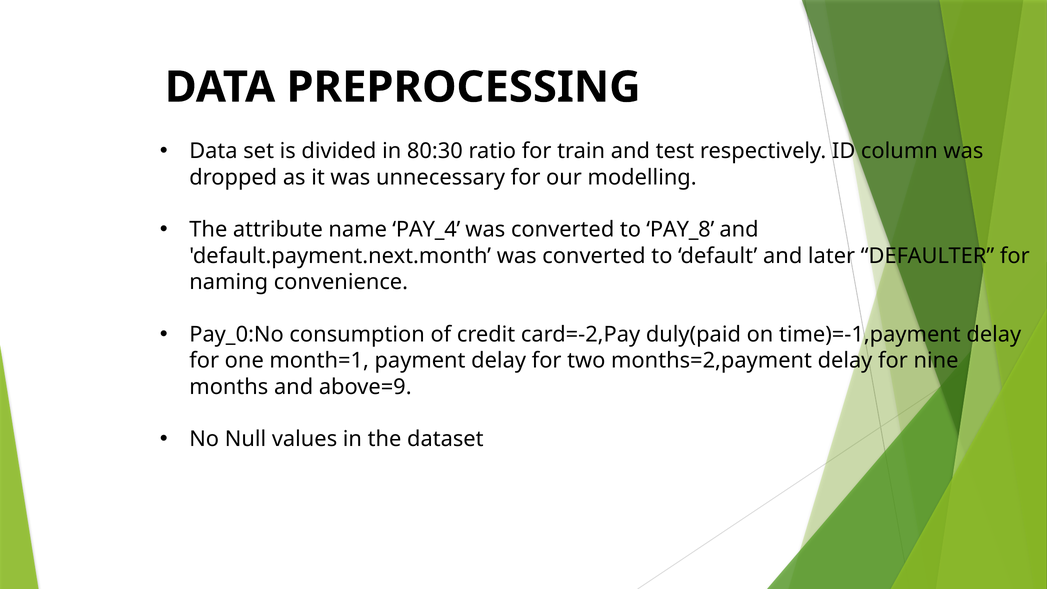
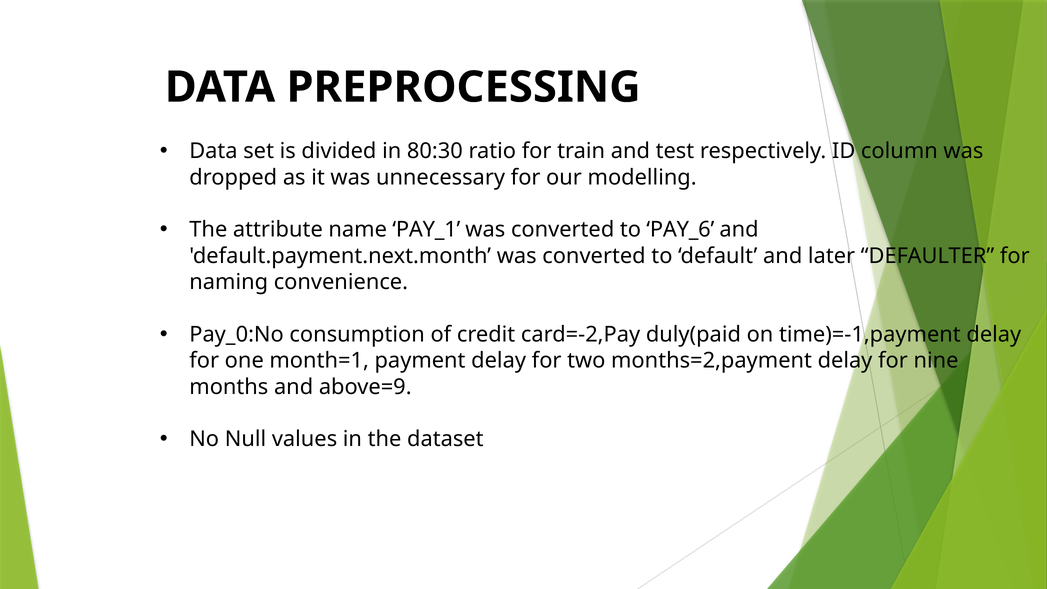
PAY_4: PAY_4 -> PAY_1 (426, 230)
PAY_8: PAY_8 -> PAY_6 (680, 230)
